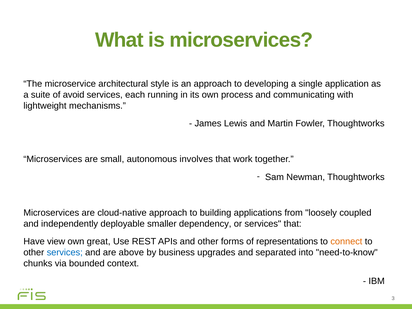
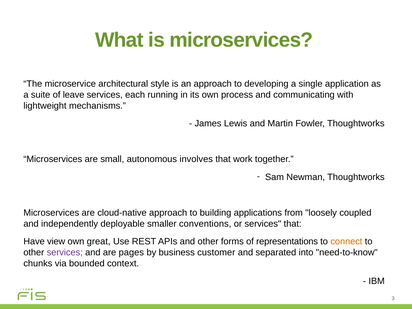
avoid: avoid -> leave (74, 95)
dependency: dependency -> conventions (205, 224)
services colour: blue -> purple (65, 252)
above: above -> pages (131, 252)
upgrades: upgrades -> customer (216, 252)
